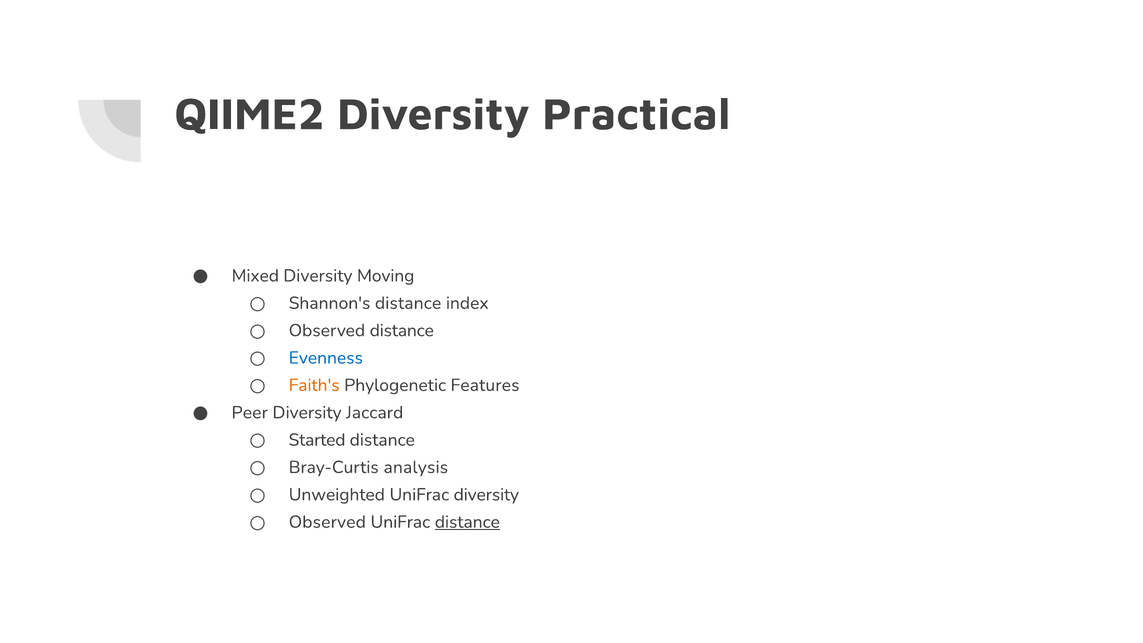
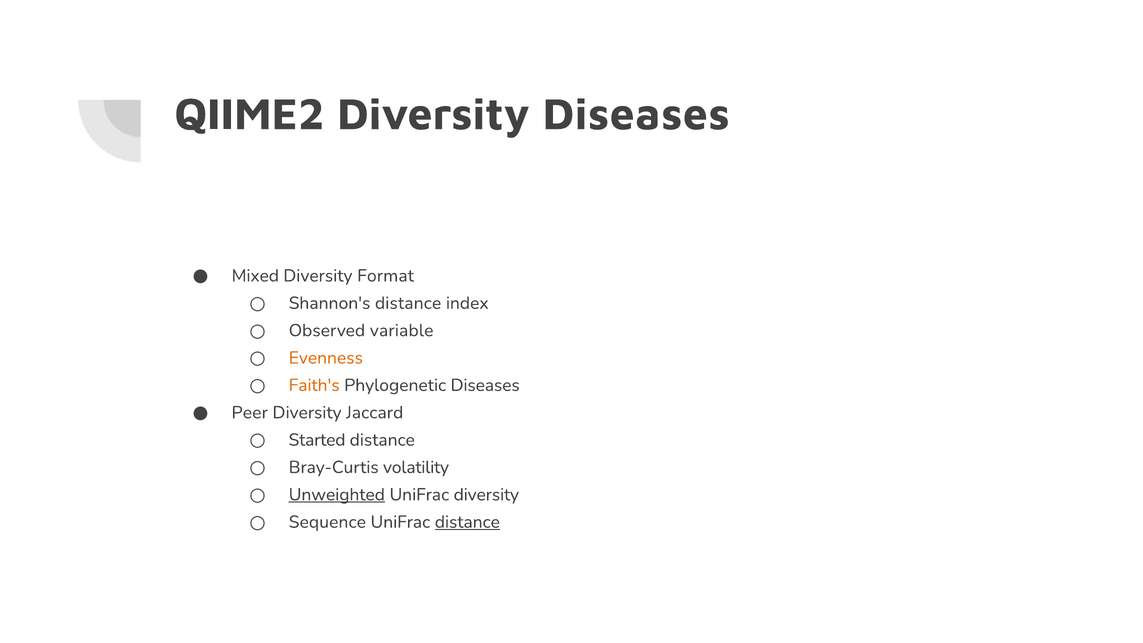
Diversity Practical: Practical -> Diseases (636, 114)
Moving: Moving -> Format (386, 276)
Observed distance: distance -> variable (402, 330)
Evenness colour: blue -> orange (326, 358)
Phylogenetic Features: Features -> Diseases (485, 385)
analysis: analysis -> volatility (416, 467)
Unweighted underline: none -> present (337, 495)
Observed: Observed -> Sequence (327, 522)
